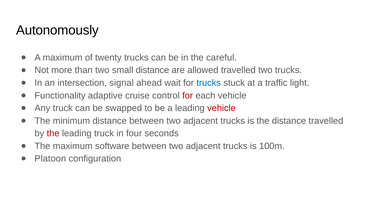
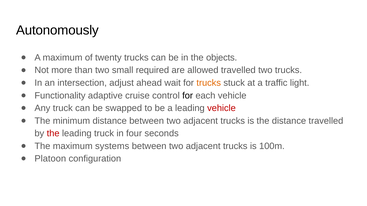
careful: careful -> objects (222, 58)
small distance: distance -> required (152, 70)
signal: signal -> adjust (122, 83)
trucks colour: blue -> orange (209, 83)
for colour: red -> black (188, 96)
software: software -> systems (112, 146)
